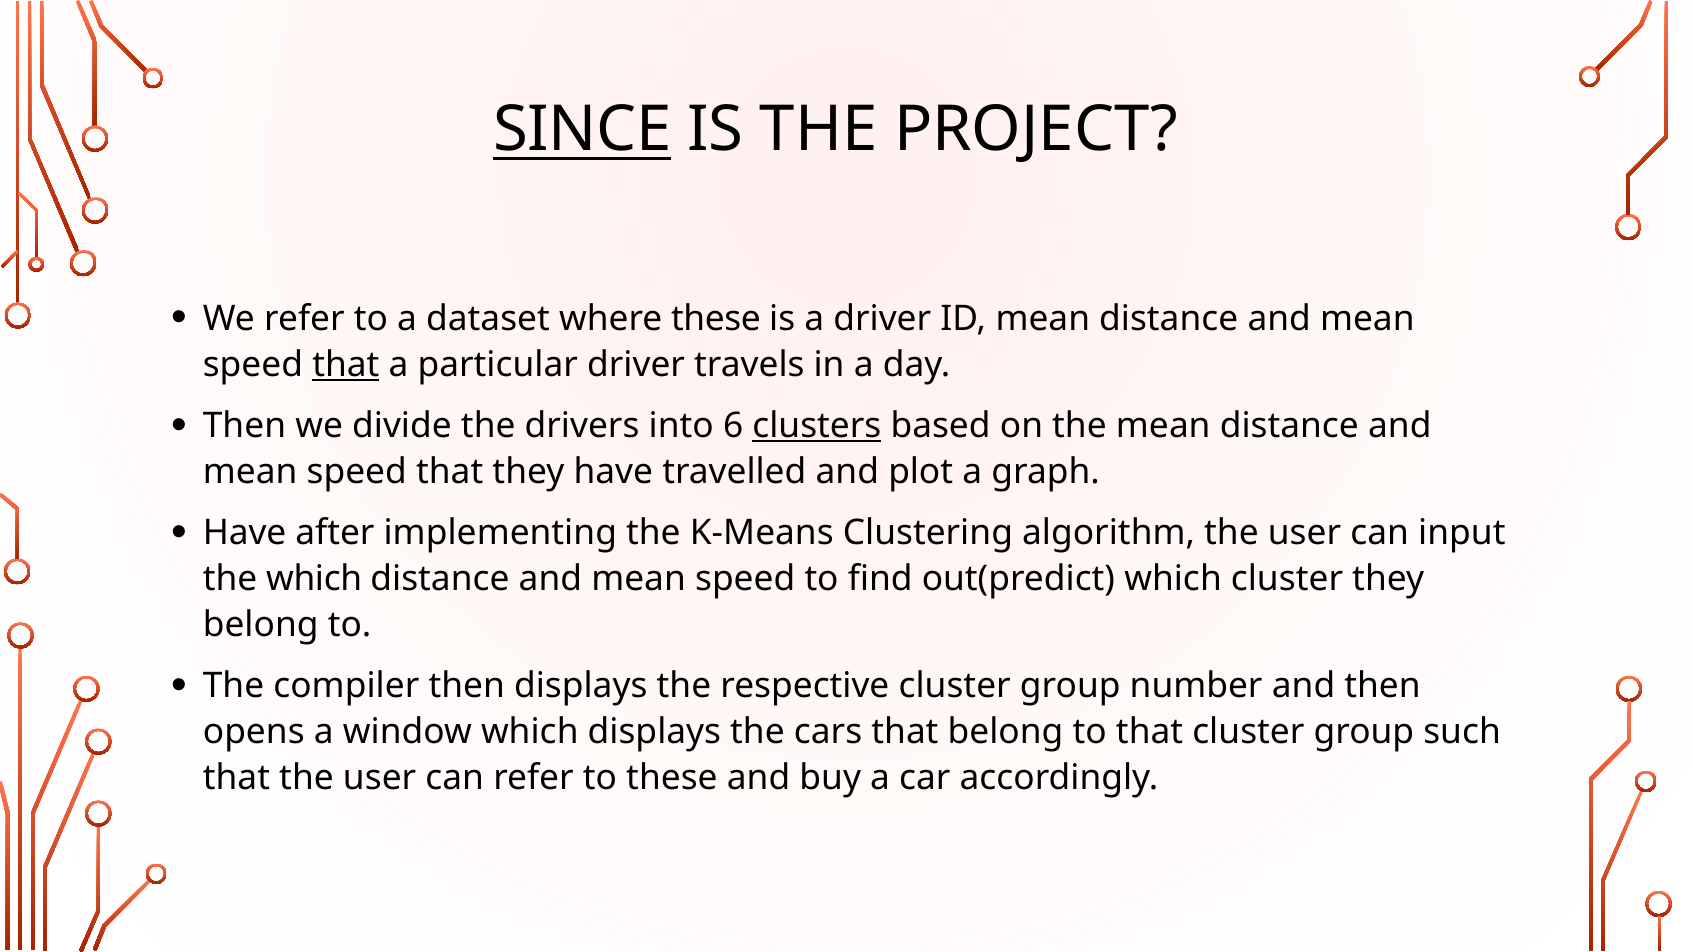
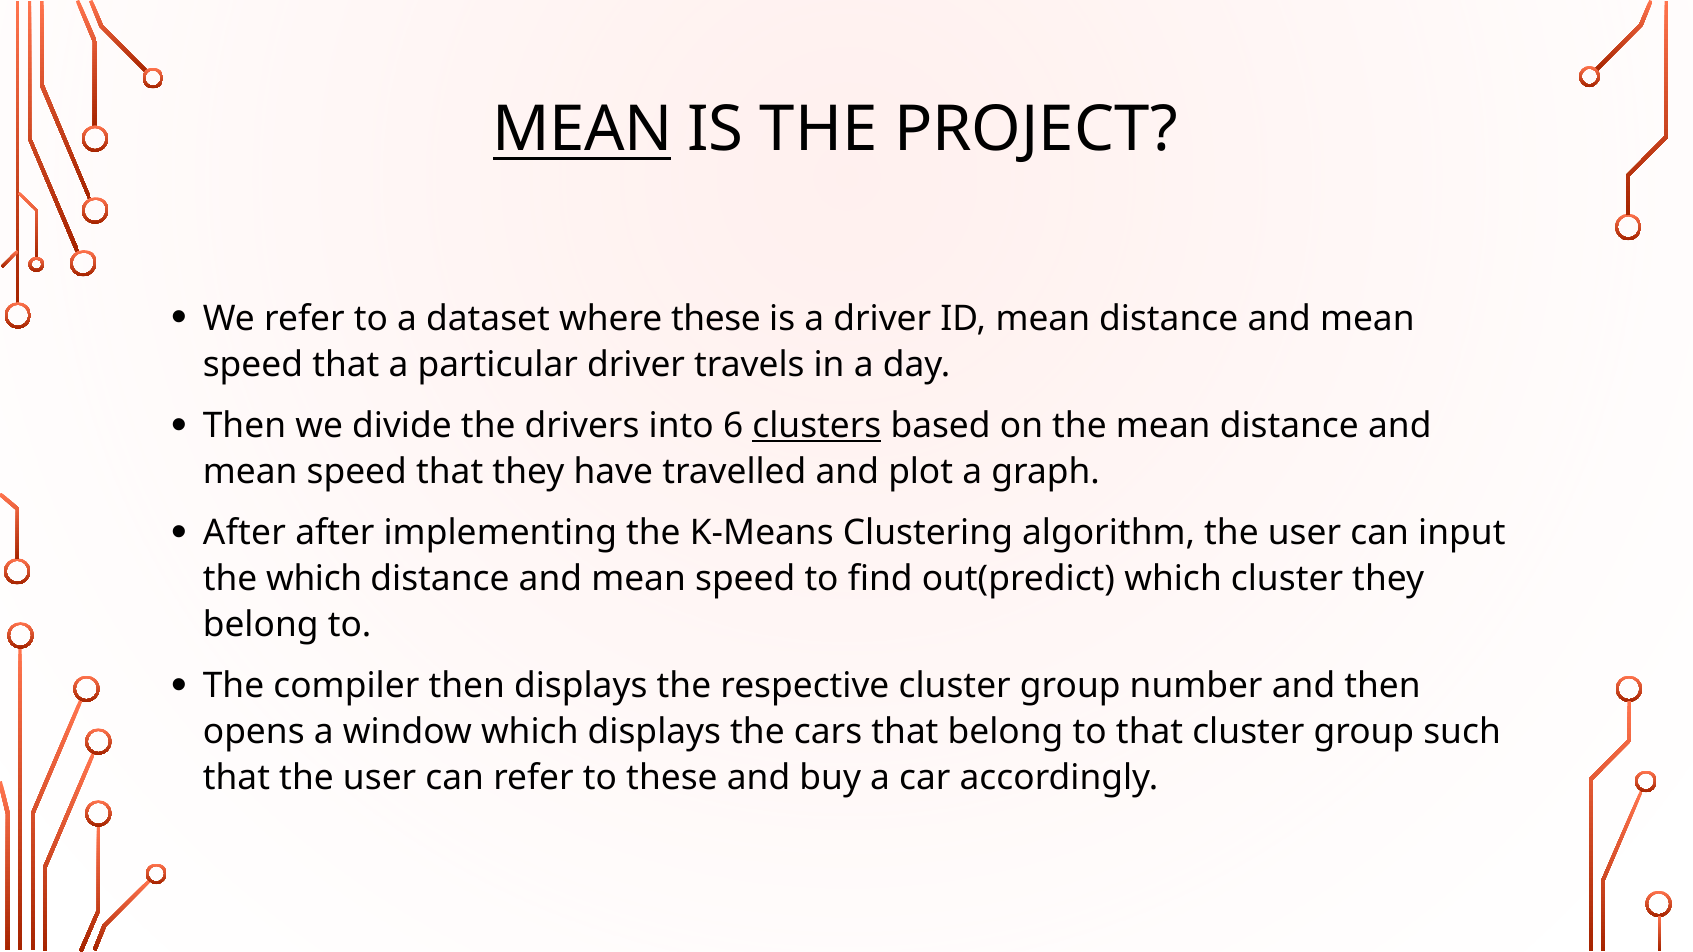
SINCE: SINCE -> MEAN (582, 130)
that underline: present -> none (346, 365)
Have: Have -> After (244, 533)
